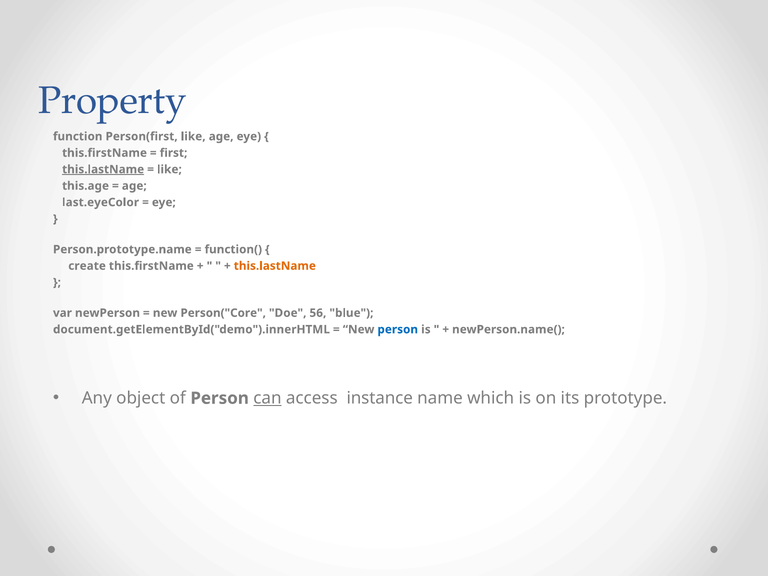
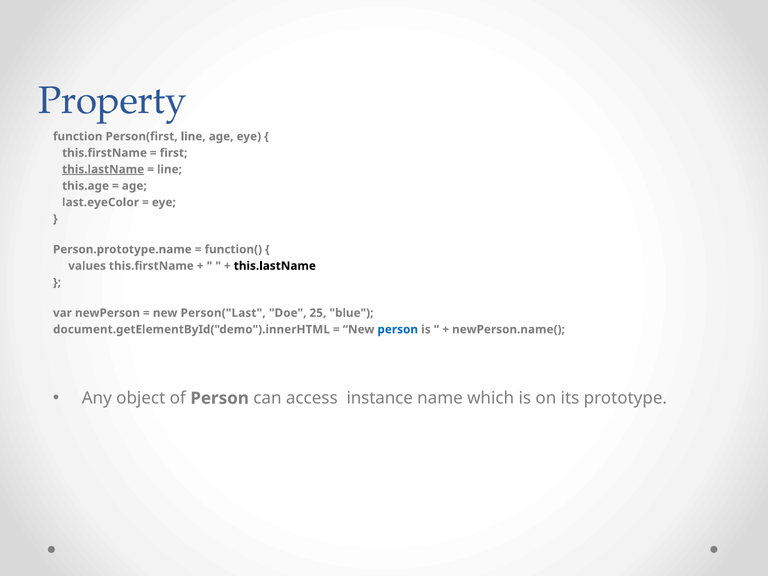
Person(first like: like -> line (193, 136)
like: like -> line (169, 169)
create: create -> values (87, 266)
this.lastName colour: orange -> black (275, 266)
Person("Core: Person("Core -> Person("Last (223, 313)
56: 56 -> 25 (318, 313)
can underline: present -> none (267, 398)
